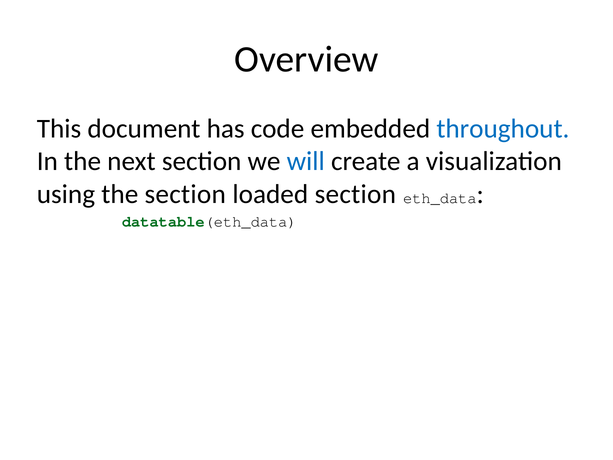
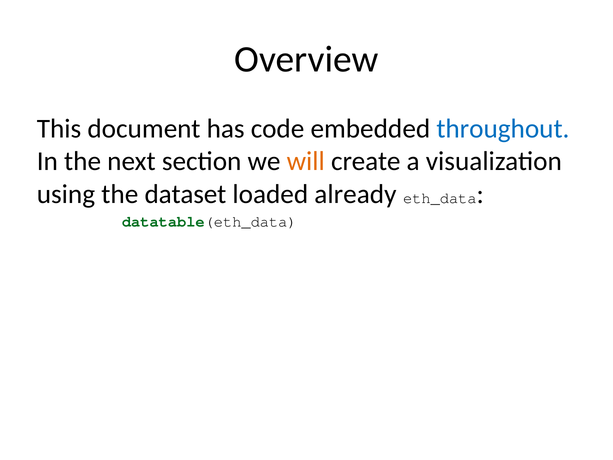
will colour: blue -> orange (306, 161)
the section: section -> dataset (185, 194)
loaded section: section -> already (355, 194)
